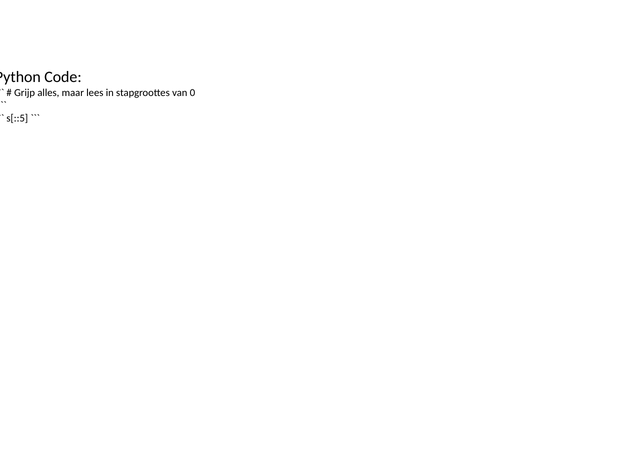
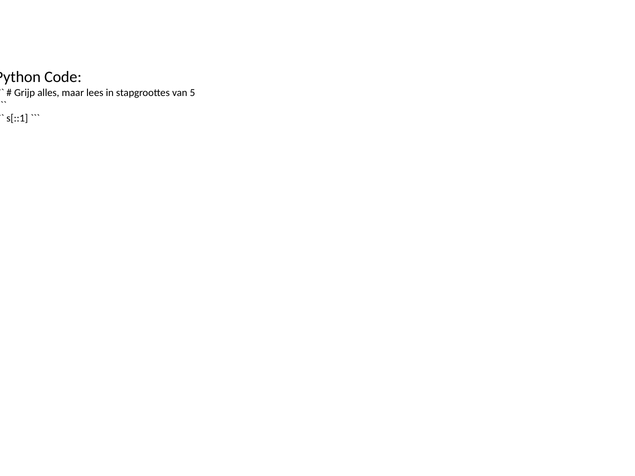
0: 0 -> 5 (193, 93)
s[::5: s[::5 -> s[::1 (17, 118)
